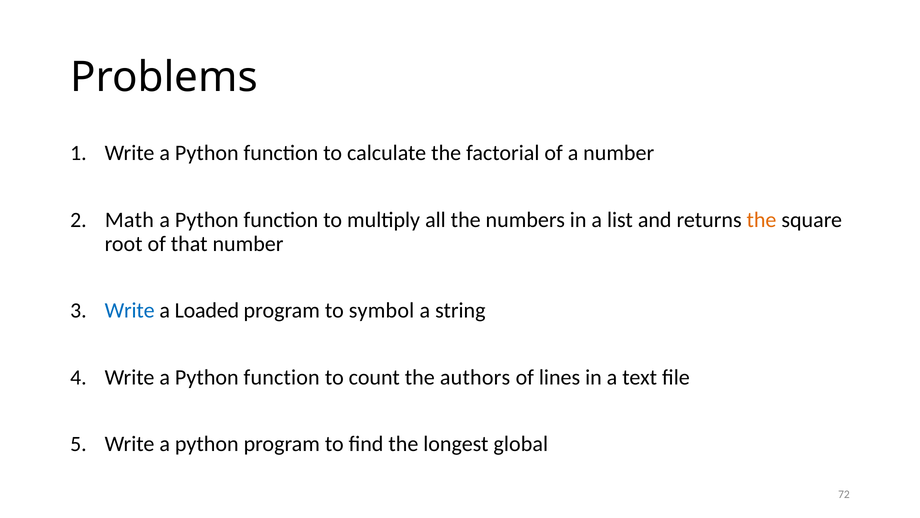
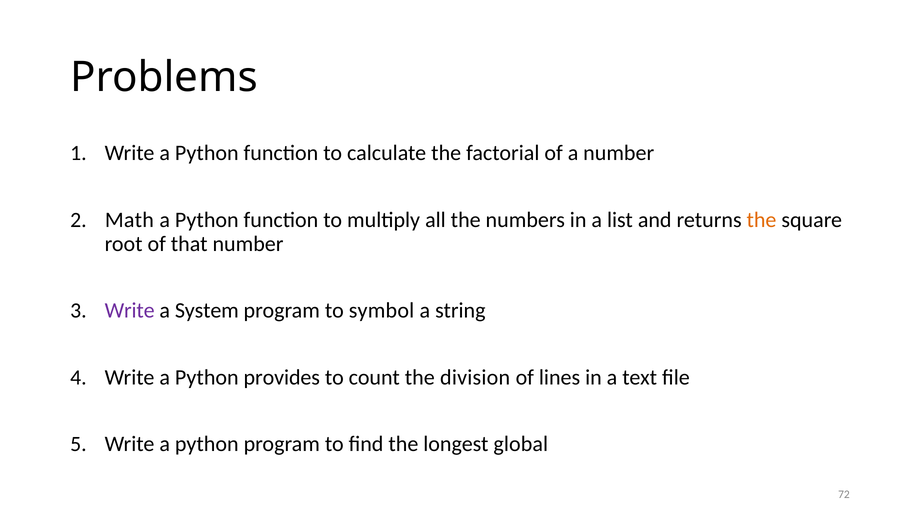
Write colour: blue -> purple (130, 310)
Loaded: Loaded -> System (207, 310)
function: function -> provides (282, 377)
authors: authors -> division (475, 377)
